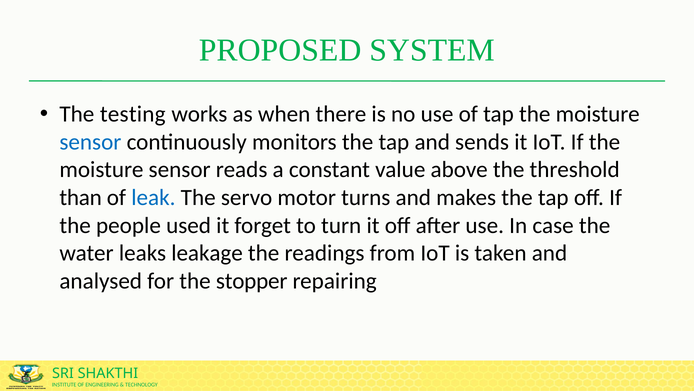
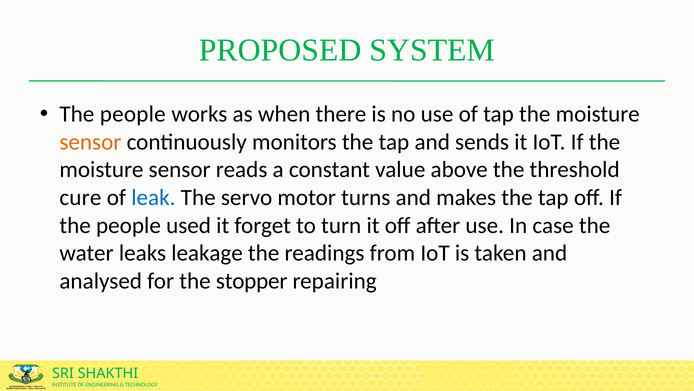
testing: testing -> people (133, 114)
sensor colour: blue -> orange (90, 142)
than: than -> cure (80, 197)
